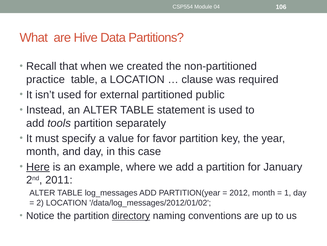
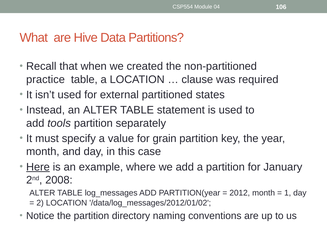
public: public -> states (210, 95)
favor: favor -> grain (165, 138)
2011: 2011 -> 2008 (59, 180)
directory underline: present -> none (131, 215)
